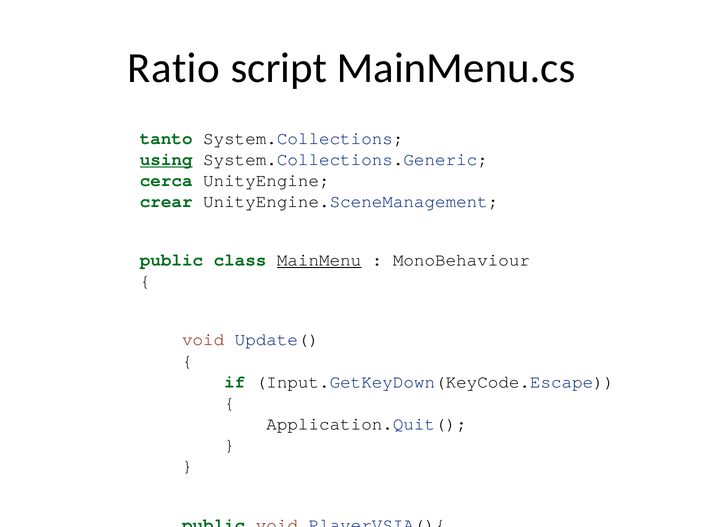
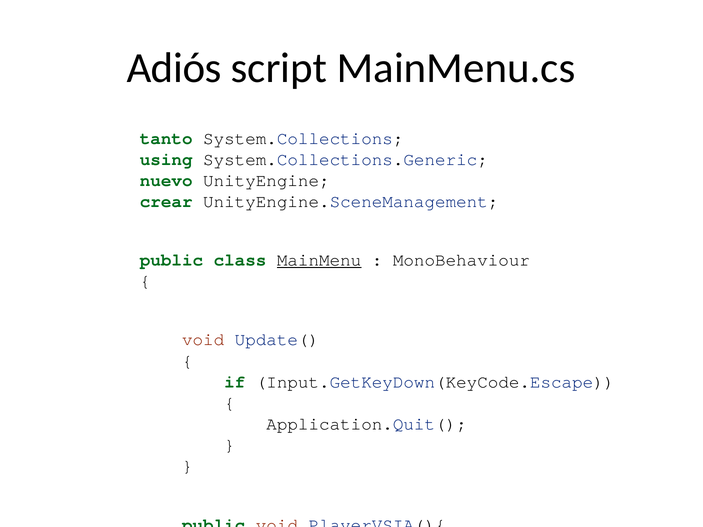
Ratio: Ratio -> Adiós (174, 68)
using underline: present -> none (166, 159)
cerca: cerca -> nuevo (166, 180)
